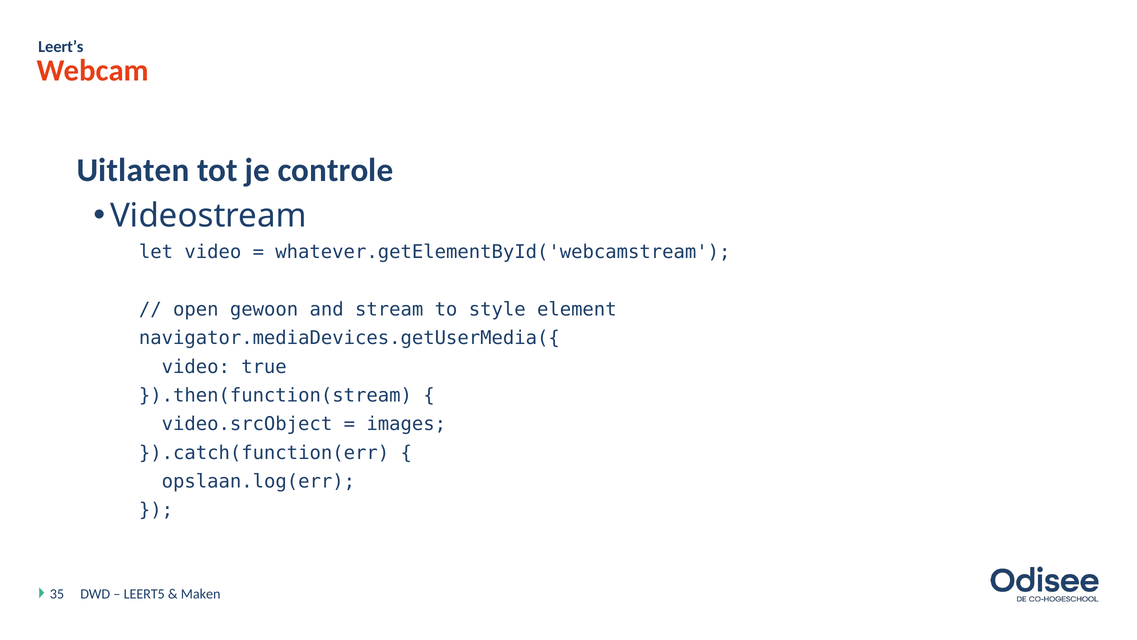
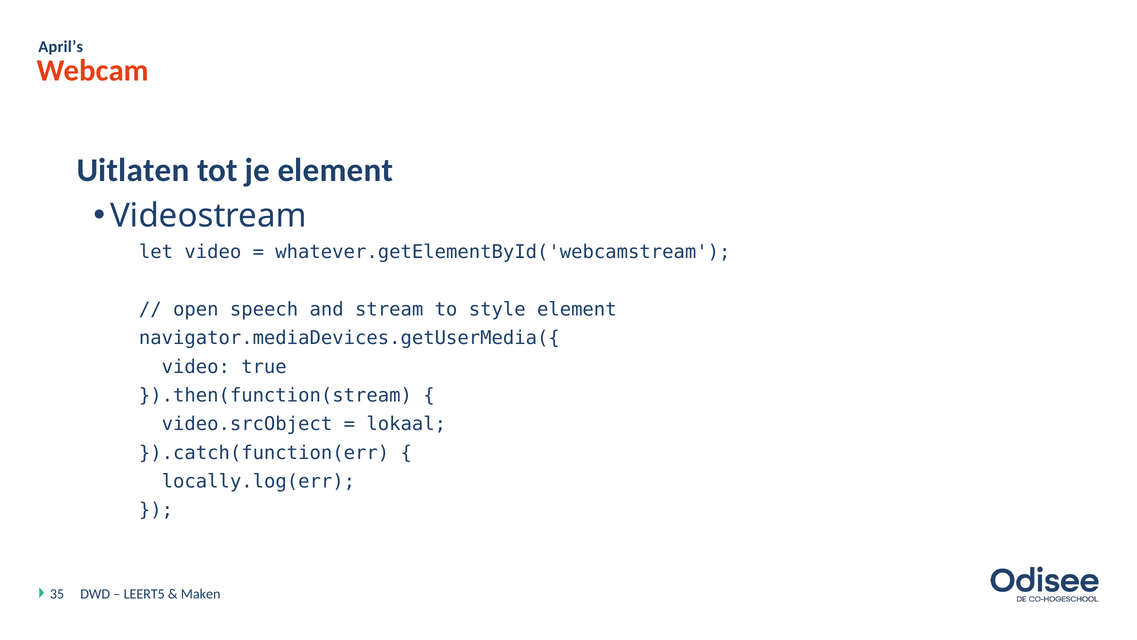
Leert’s: Leert’s -> April’s (61, 46)
je controle: controle -> element (335, 170)
gewoon: gewoon -> speech (264, 309)
images: images -> lokaal (406, 424)
opslaan.log(err: opslaan.log(err -> locally.log(err (258, 481)
